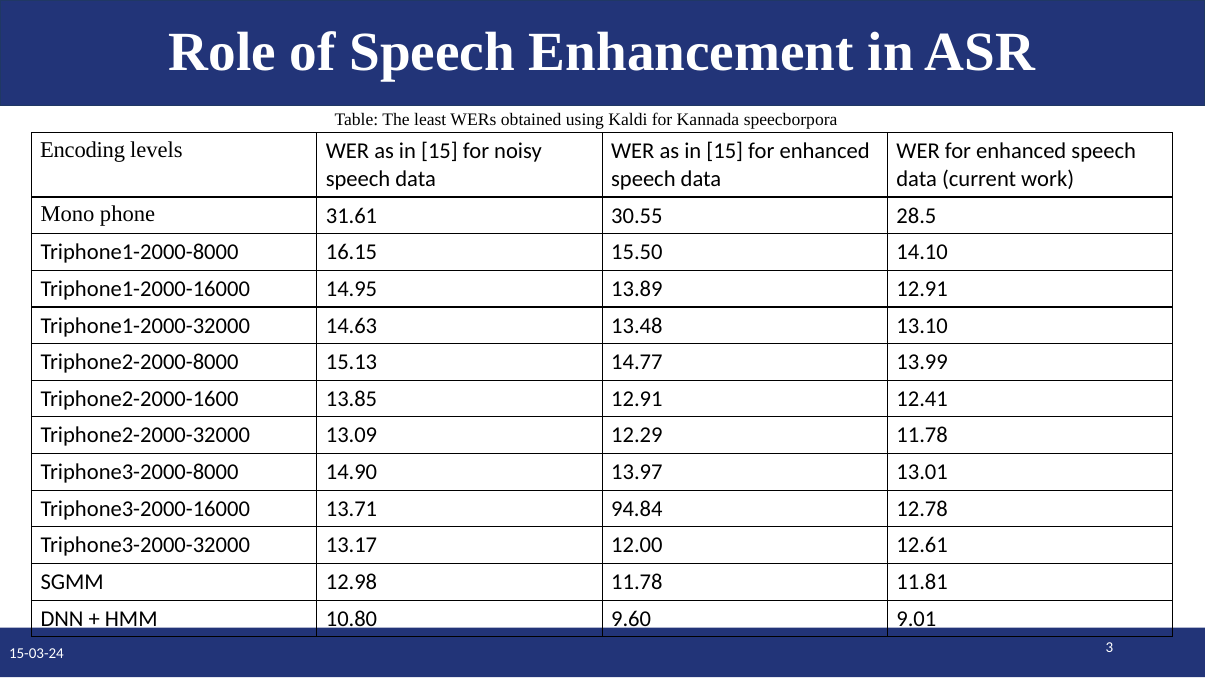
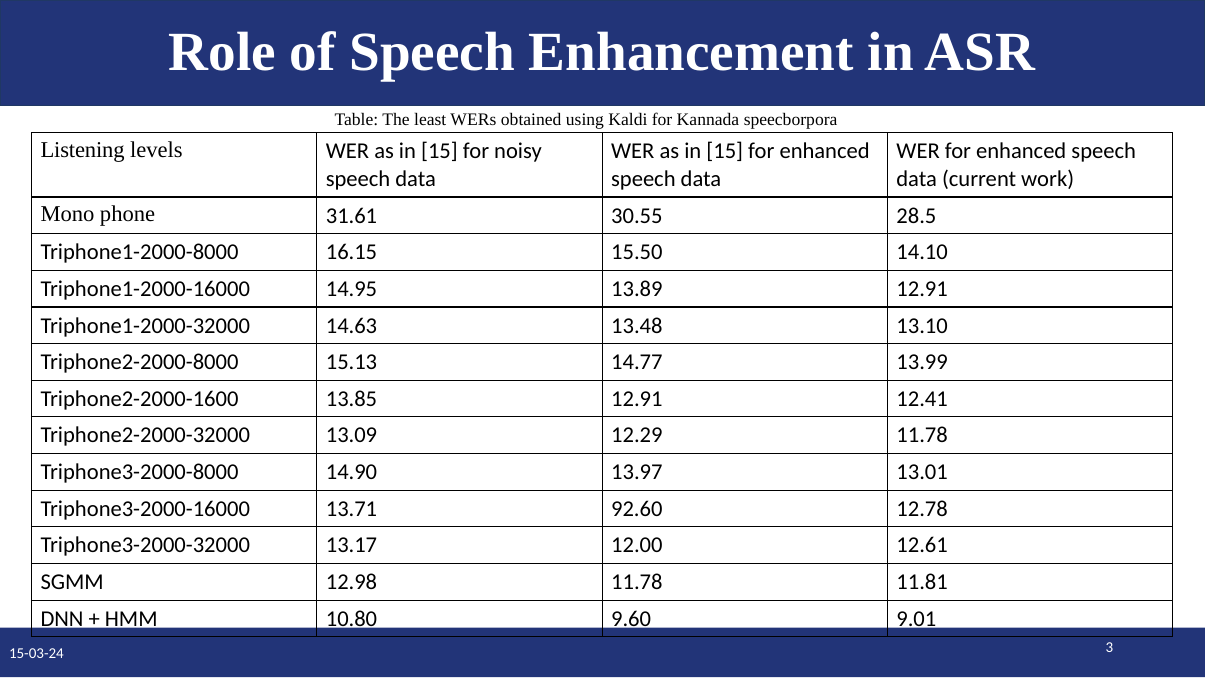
Encoding: Encoding -> Listening (83, 150)
94.84: 94.84 -> 92.60 (637, 509)
